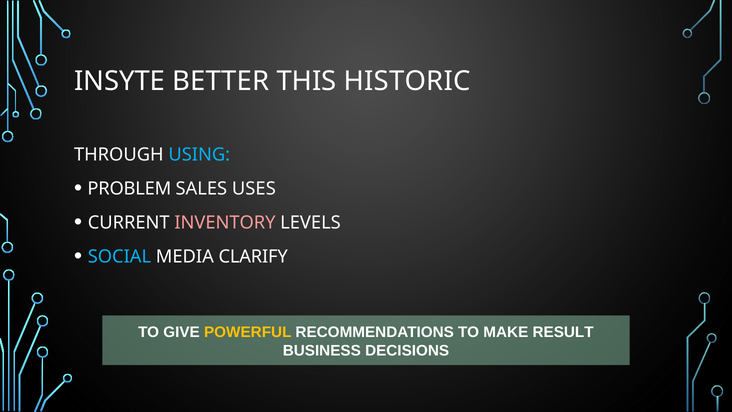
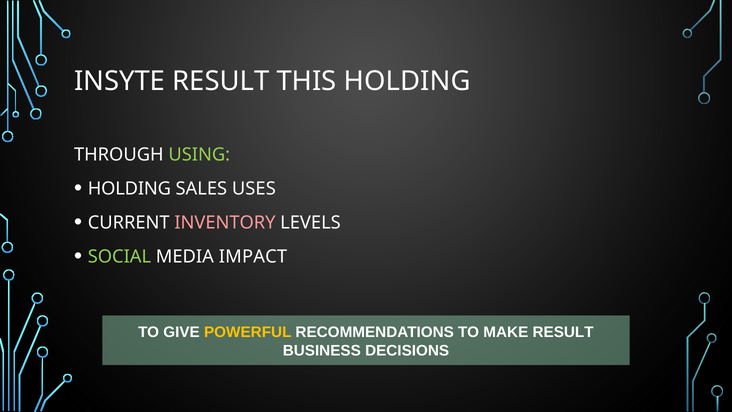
INSYTE BETTER: BETTER -> RESULT (221, 81)
THIS HISTORIC: HISTORIC -> HOLDING (407, 81)
USING colour: light blue -> light green (199, 154)
PROBLEM: PROBLEM -> HOLDING (129, 188)
SOCIAL colour: light blue -> light green (119, 256)
CLARIFY: CLARIFY -> IMPACT (253, 256)
